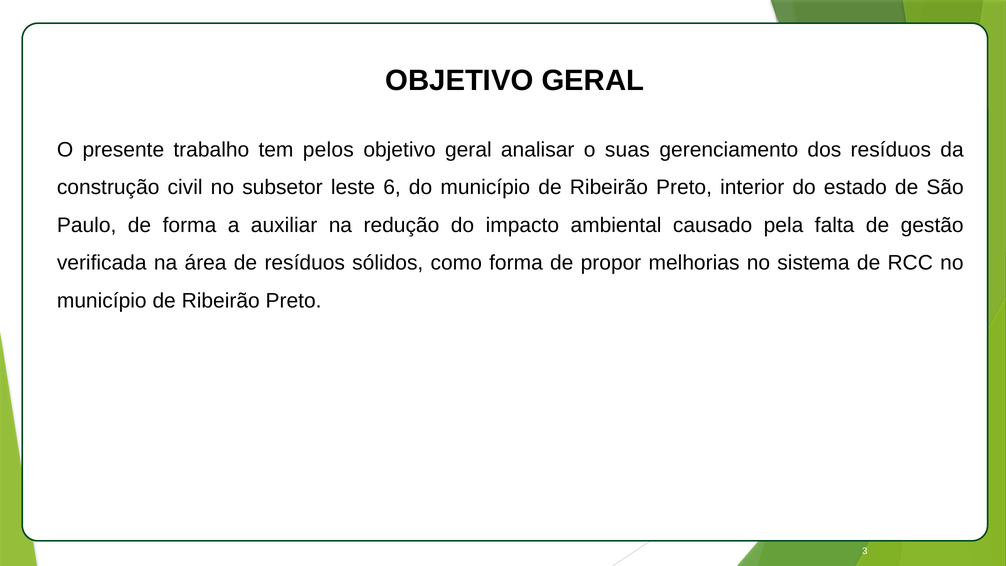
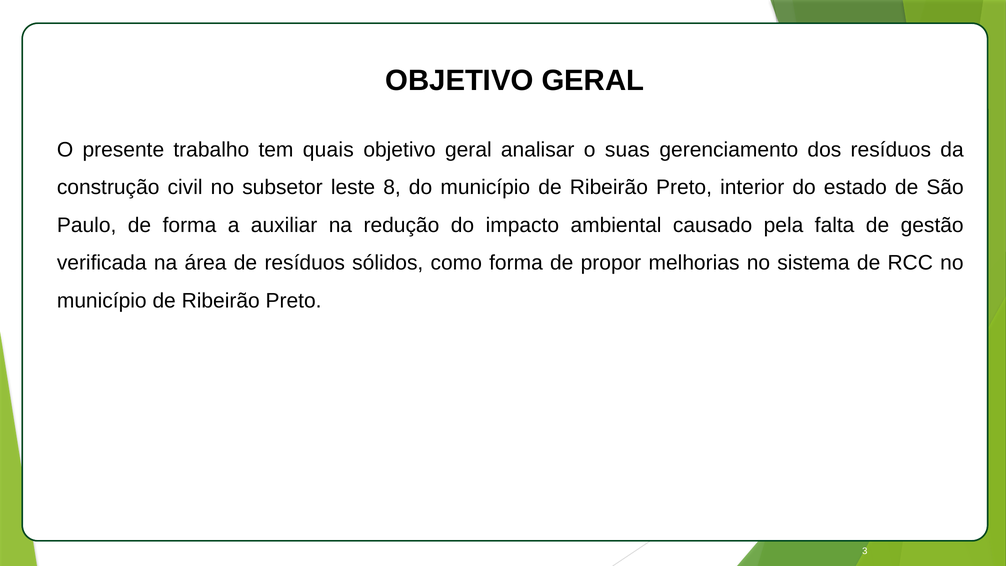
pelos: pelos -> quais (328, 150)
6: 6 -> 8 (392, 188)
